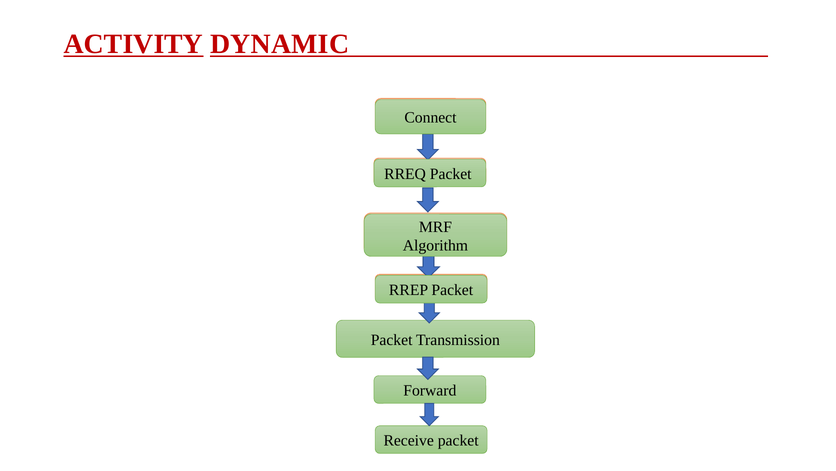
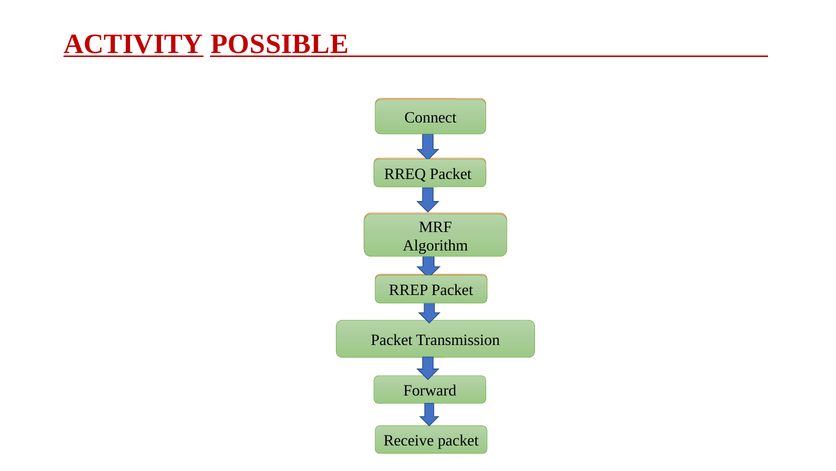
DYNAMIC: DYNAMIC -> POSSIBLE (280, 44)
